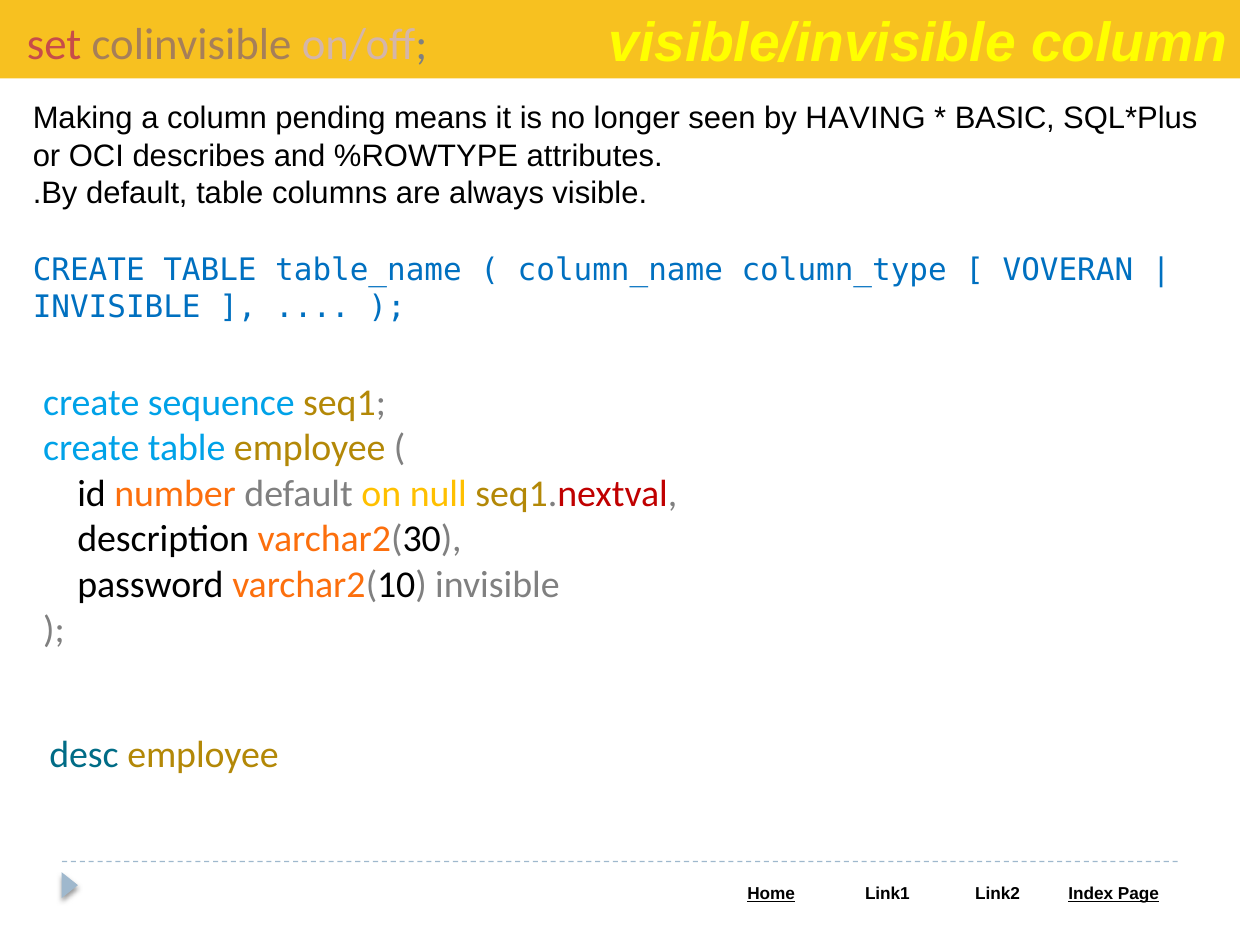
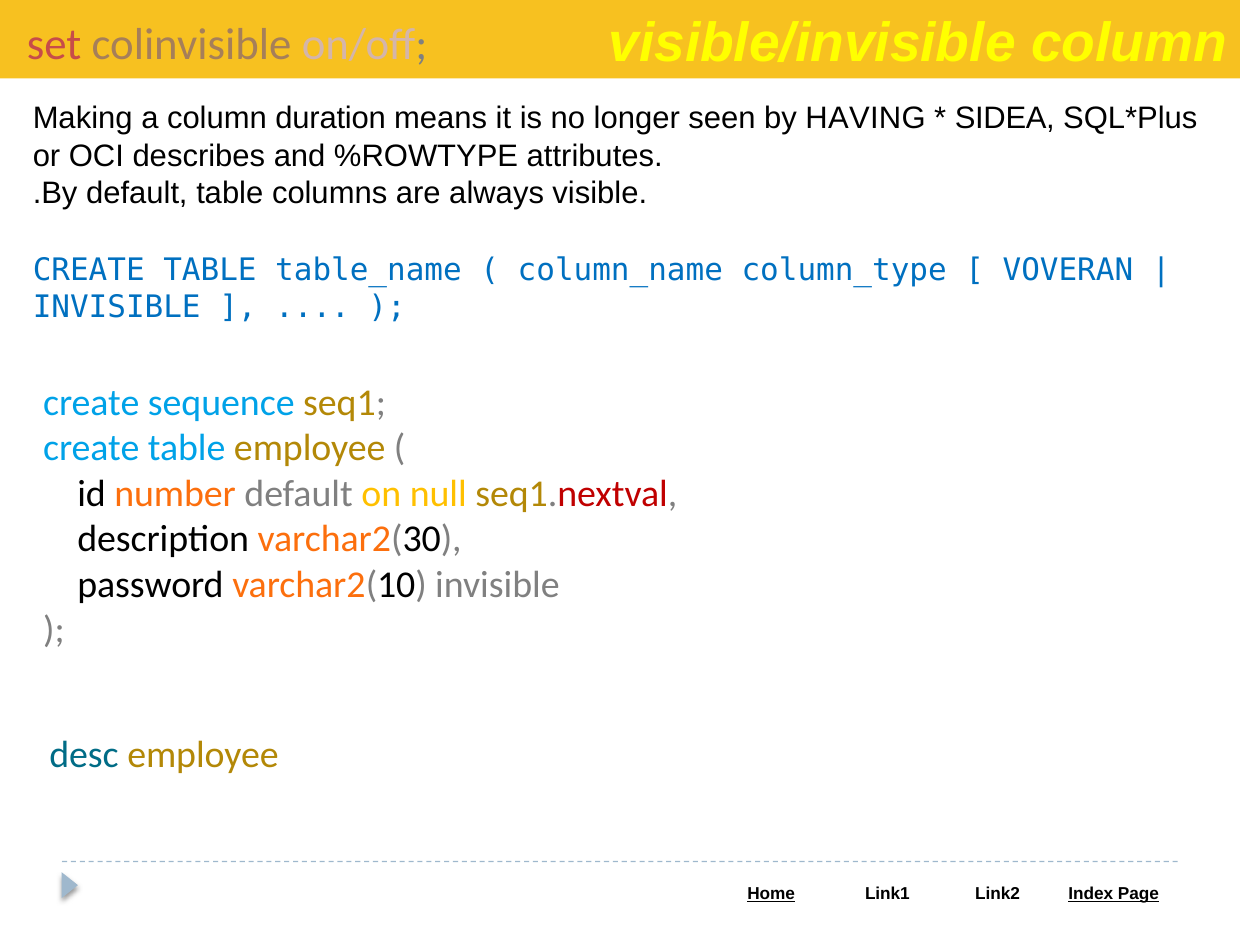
pending: pending -> duration (331, 119)
BASIC: BASIC -> SIDEA (1005, 119)
